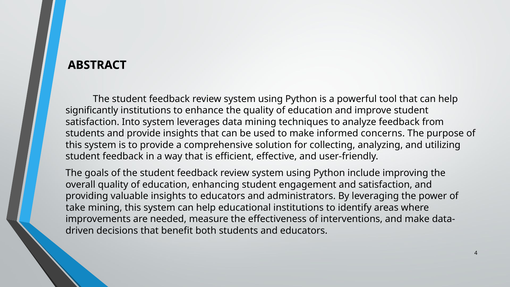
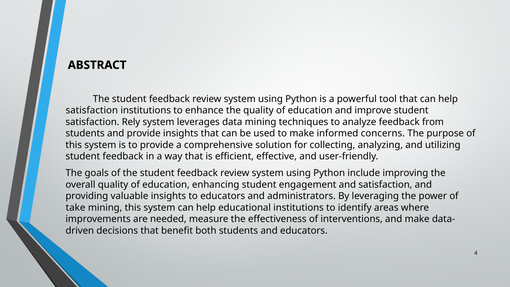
significantly: significantly -> satisfaction (92, 110)
Into: Into -> Rely (131, 122)
